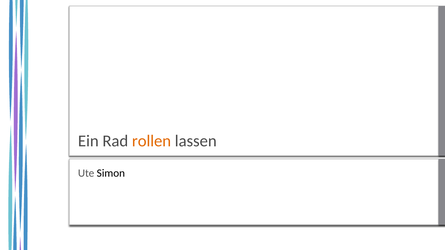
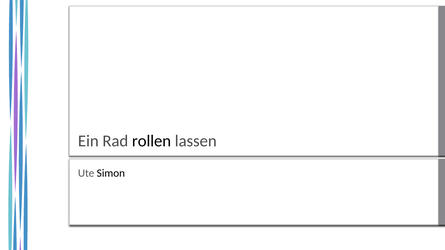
rollen colour: orange -> black (152, 141)
